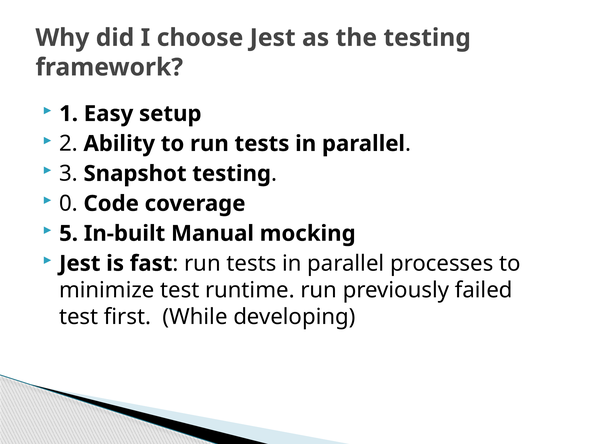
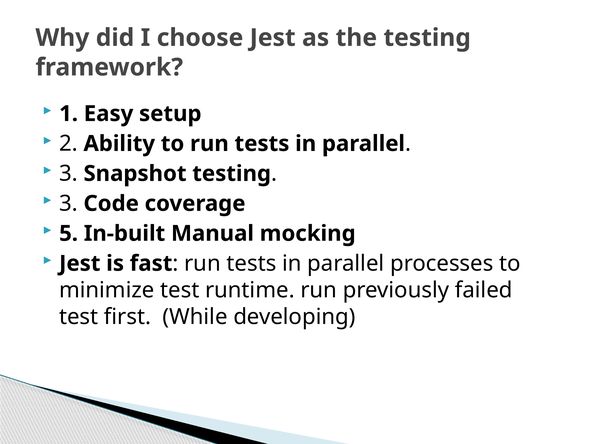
0: 0 -> 3 (68, 204)
